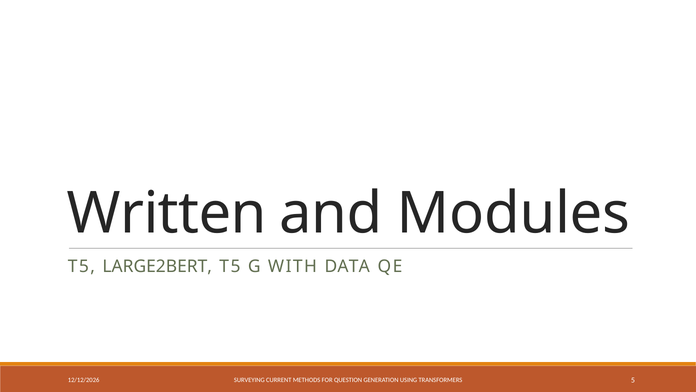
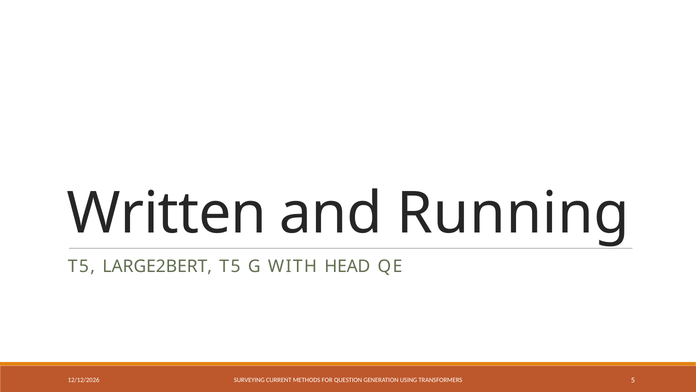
Modules: Modules -> Running (513, 213)
DATA: DATA -> HEAD (347, 266)
